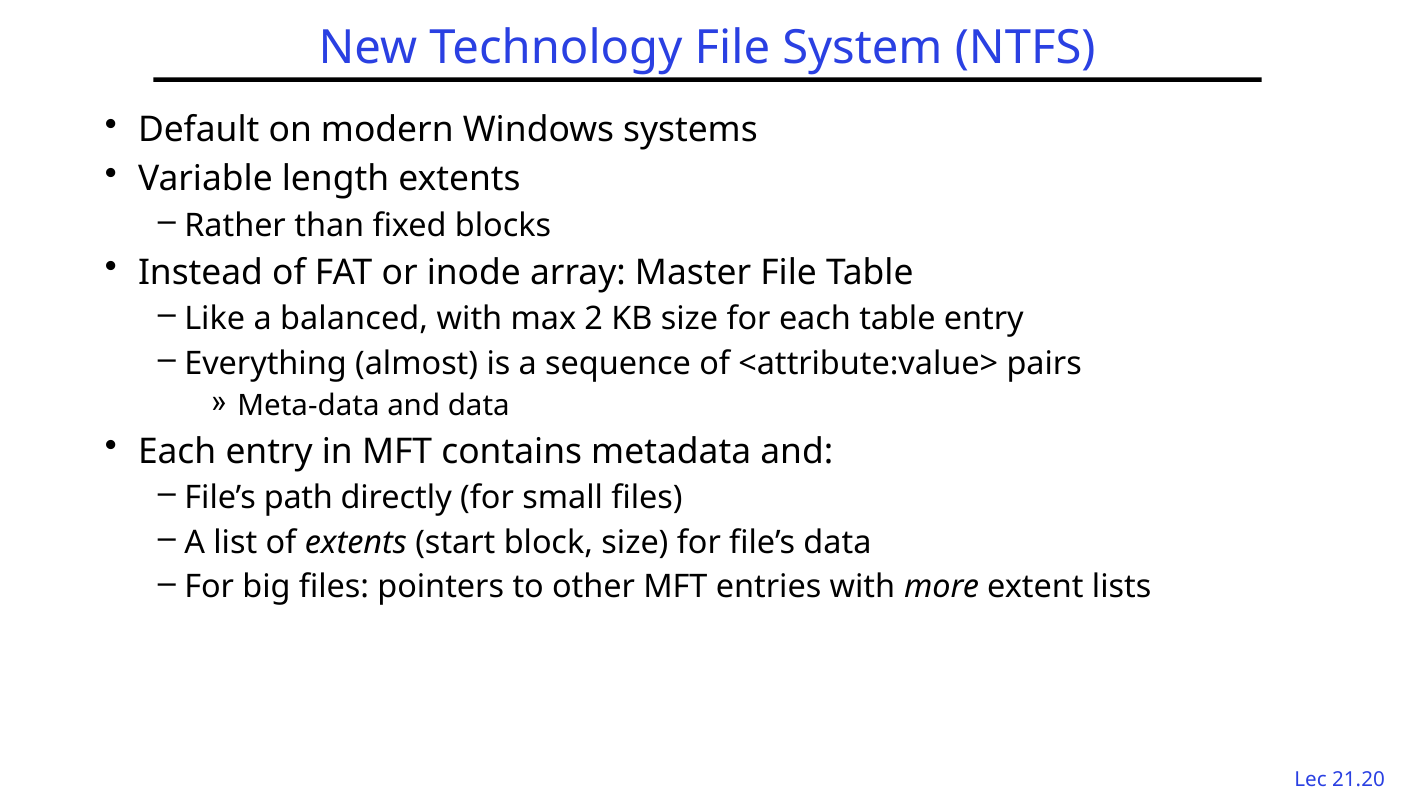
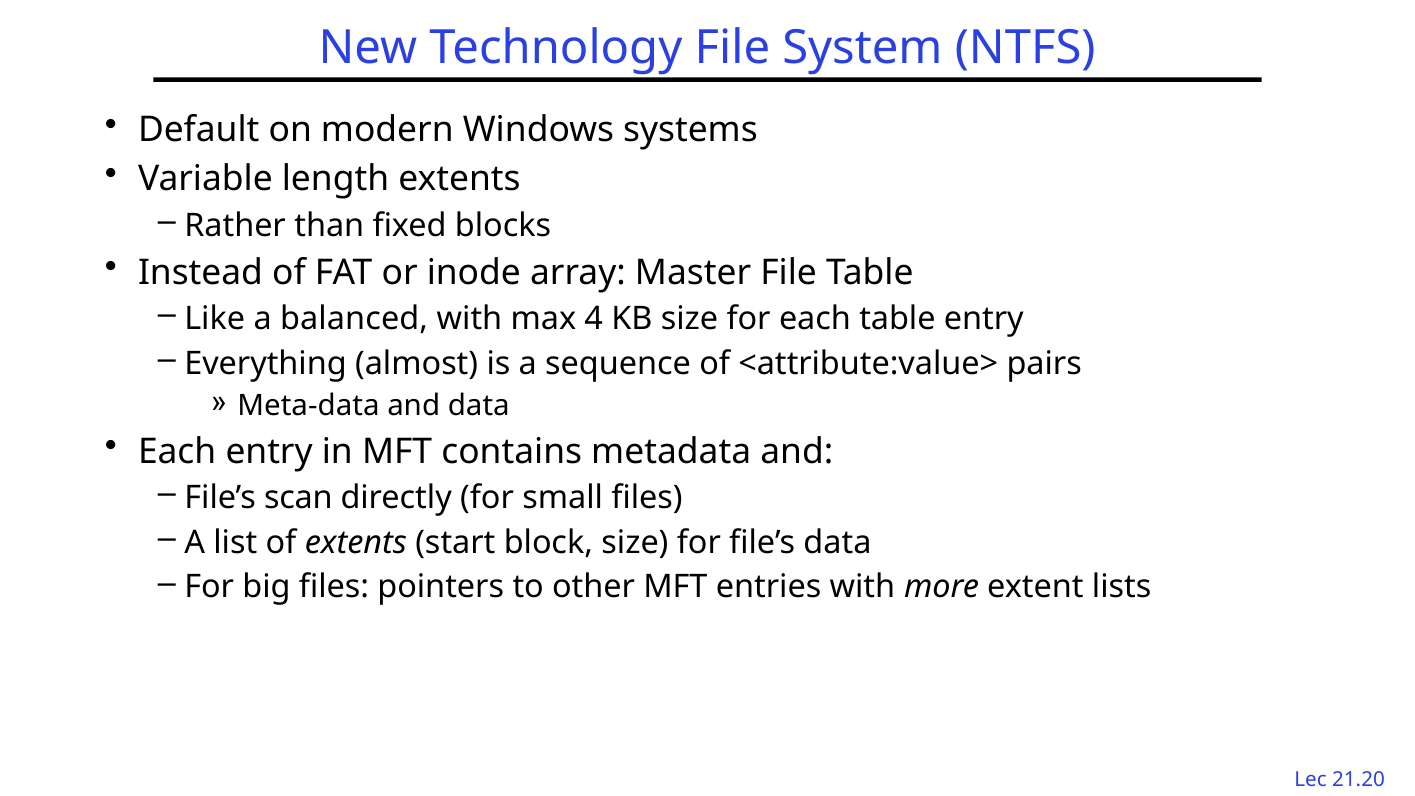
2: 2 -> 4 (594, 319)
path: path -> scan (298, 498)
